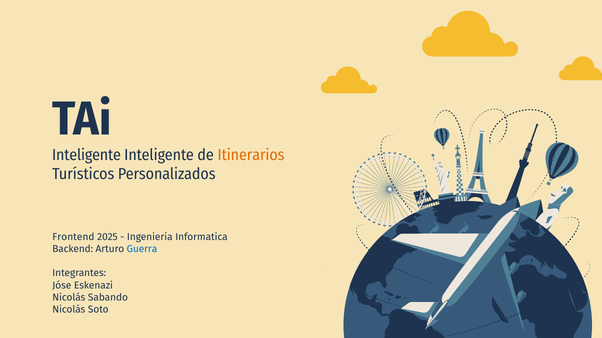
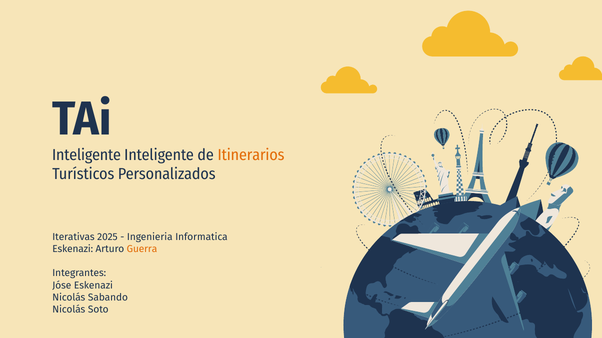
Frontend: Frontend -> Iterativas (73, 238)
Backend: Backend -> Eskenazi (73, 250)
Guerra colour: blue -> orange (142, 250)
